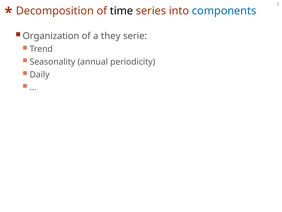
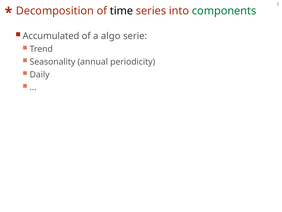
components colour: blue -> green (224, 11)
Organization: Organization -> Accumulated (51, 36)
they: they -> algo (111, 36)
